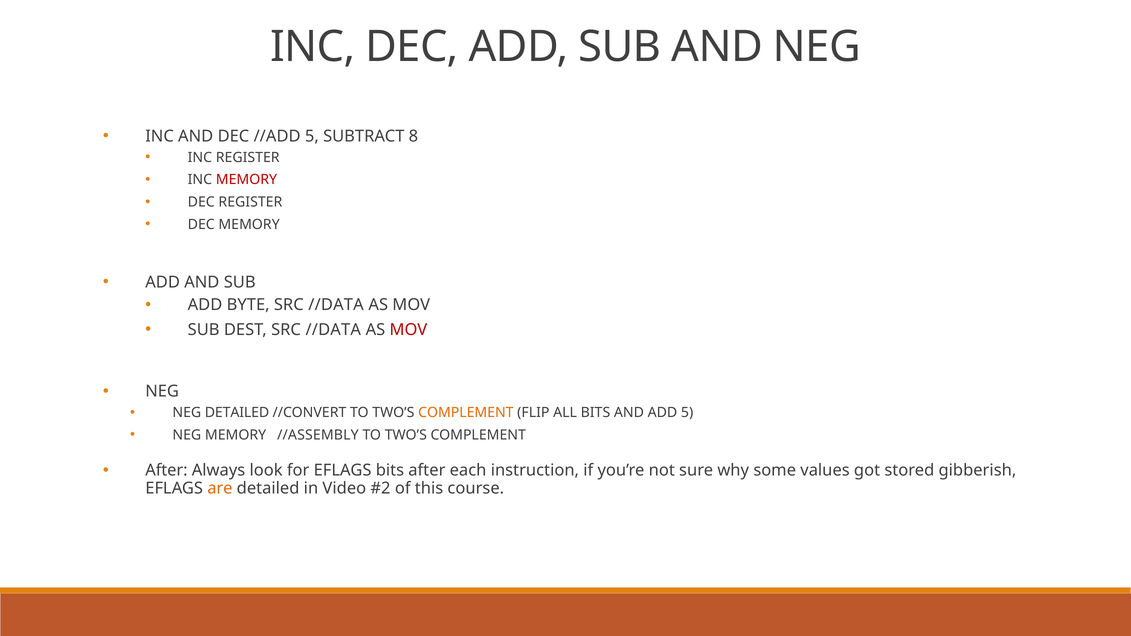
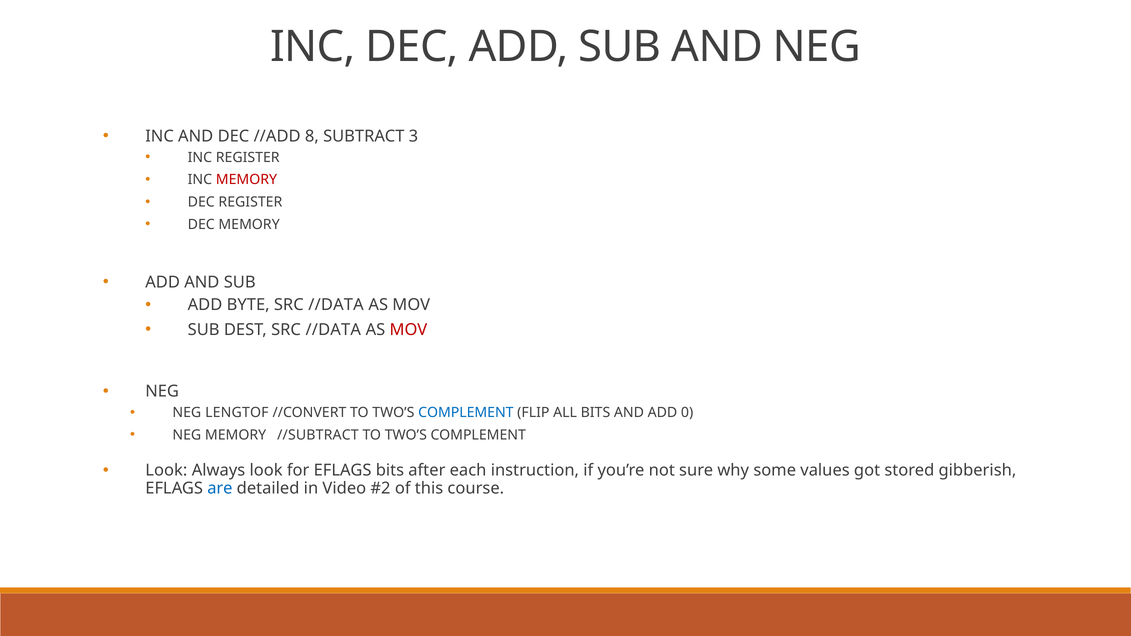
//ADD 5: 5 -> 8 (312, 136)
8: 8 -> 3 (413, 136)
NEG DETAILED: DETAILED -> LENGTOF (237, 413)
COMPLEMENT colour: orange -> blue (466, 413)
ADD 5: 5 -> 0 (687, 413)
//ASSEMBLY: //ASSEMBLY -> //SUBTRACT (318, 435)
After: After -> Look (166, 470)
are colour: orange -> blue (220, 488)
